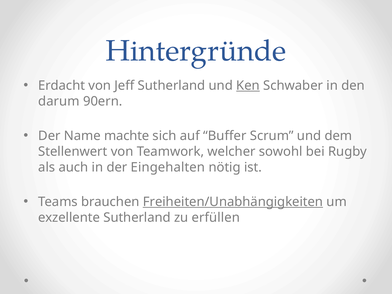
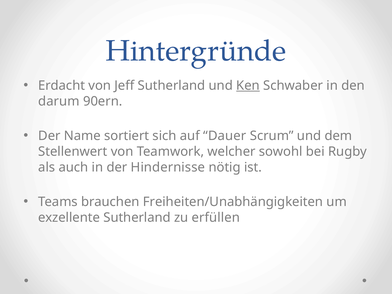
machte: machte -> sortiert (127, 136)
Buffer: Buffer -> Dauer (225, 136)
Eingehalten: Eingehalten -> Hindernisse (168, 167)
Freiheiten/Unabhängigkeiten underline: present -> none (233, 202)
